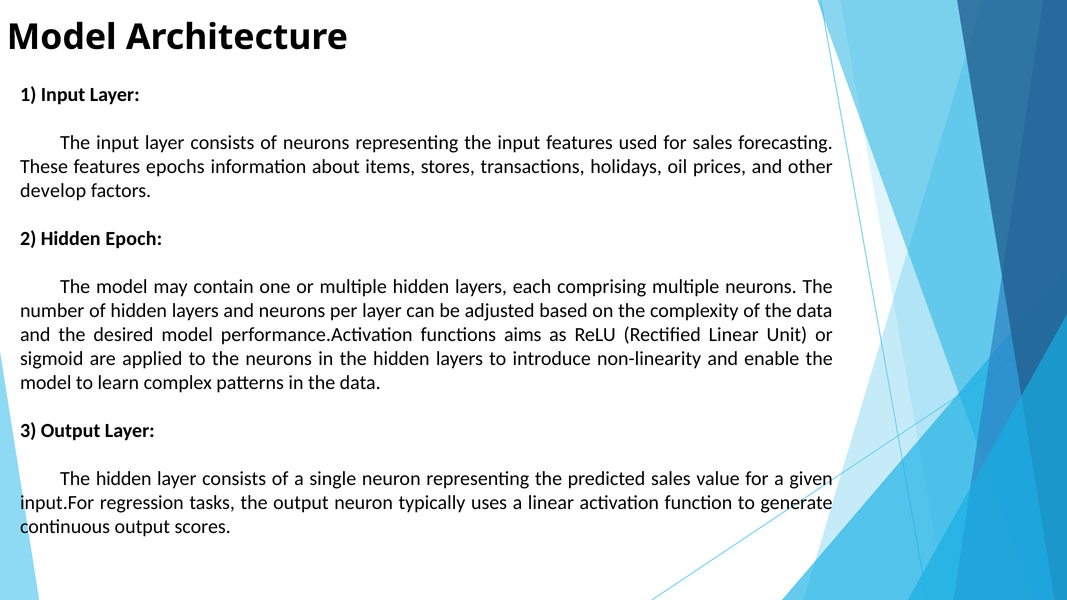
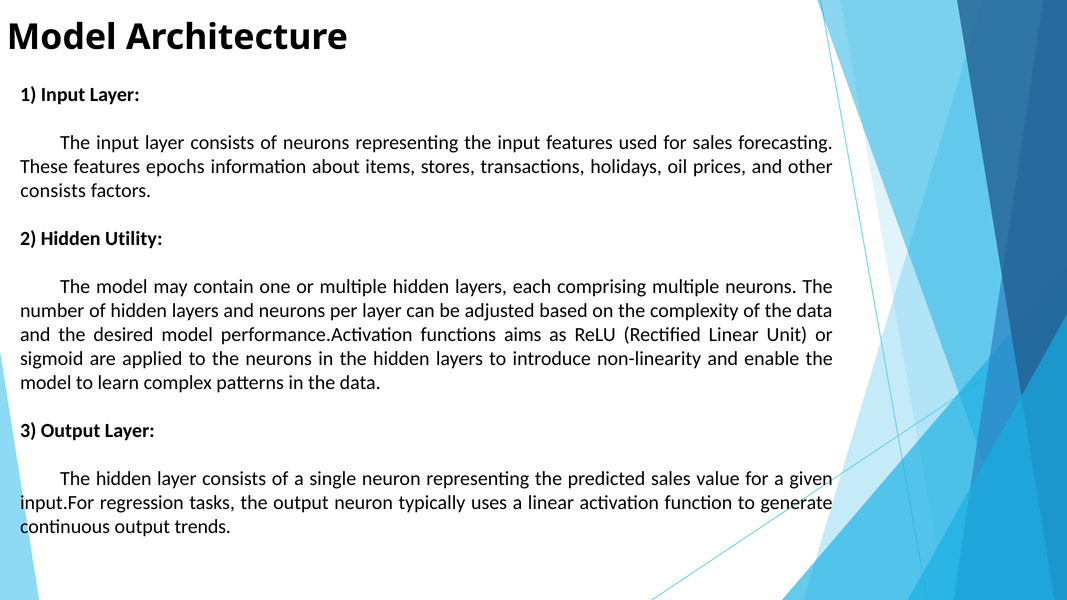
develop: develop -> consists (53, 191)
Epoch: Epoch -> Utility (134, 239)
scores: scores -> trends (203, 527)
